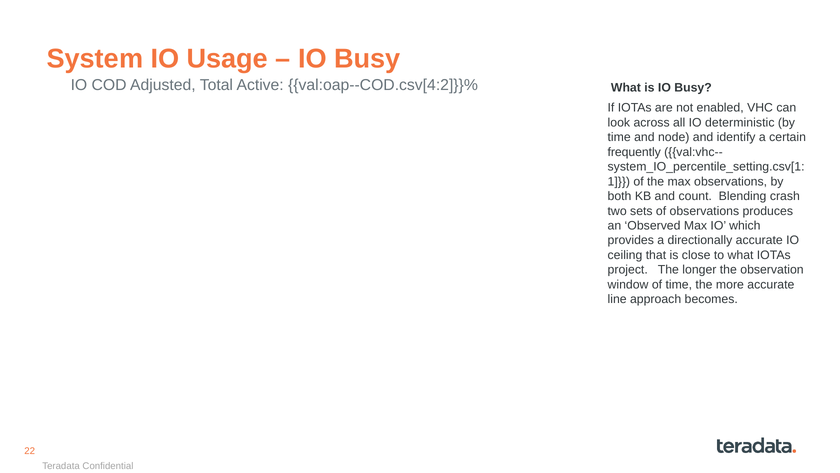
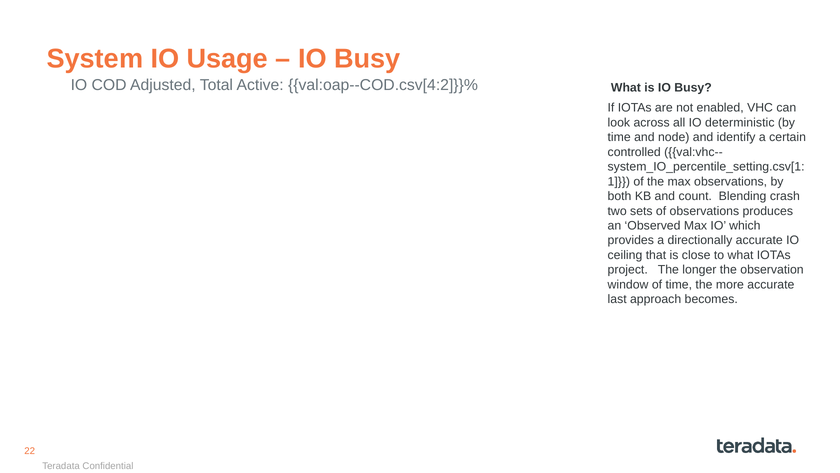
frequently: frequently -> controlled (634, 152)
line: line -> last (617, 299)
